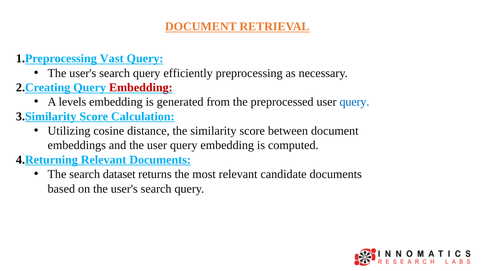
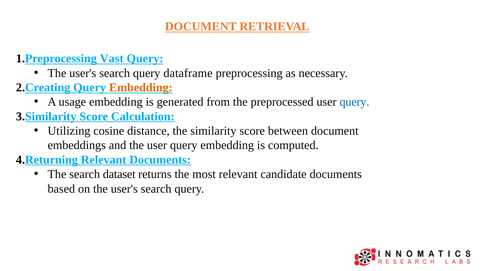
efficiently: efficiently -> dataframe (188, 73)
Embedding colour: red -> orange (141, 88)
levels: levels -> usage (72, 102)
